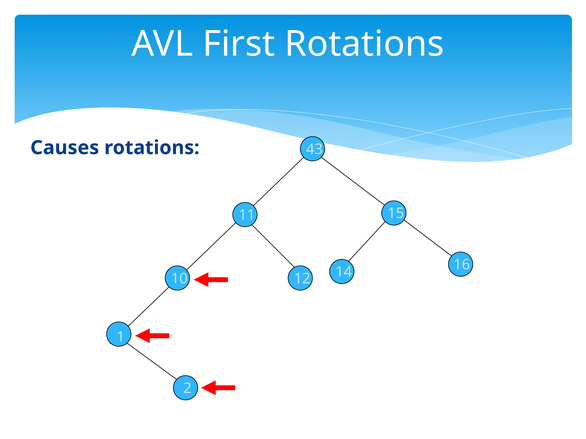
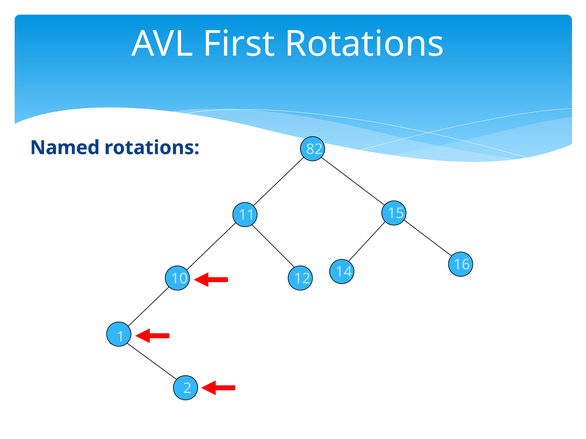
Causes: Causes -> Named (65, 148)
43: 43 -> 82 (314, 149)
